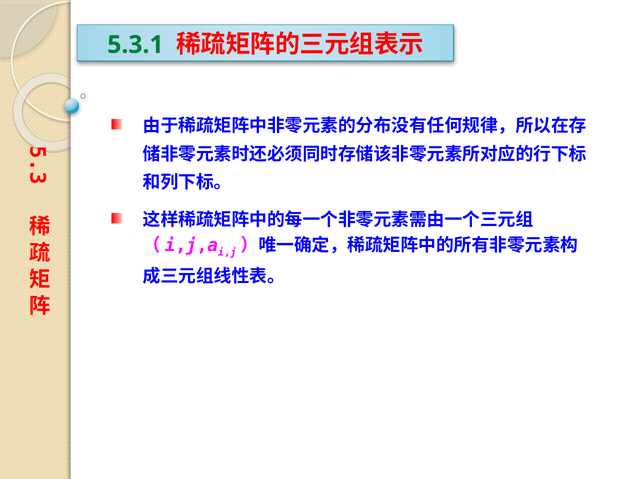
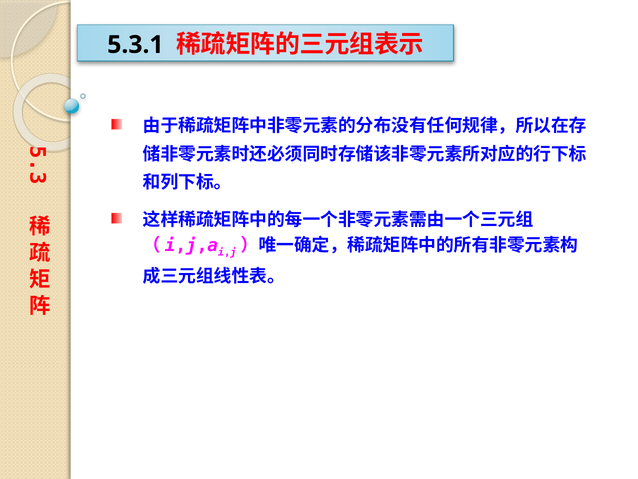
5.3.1 colour: green -> black (135, 45)
